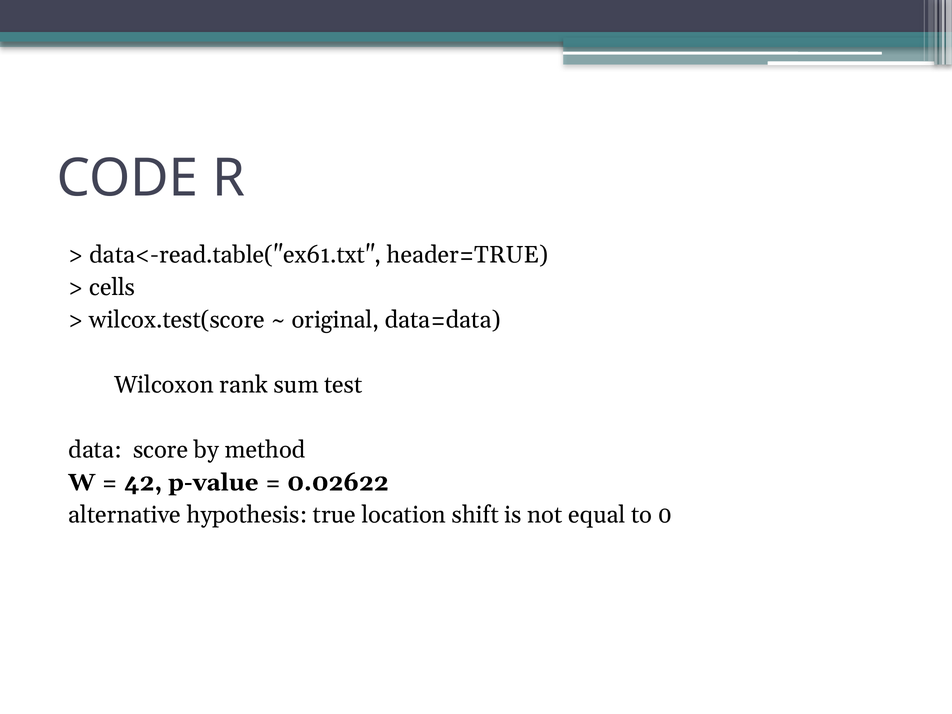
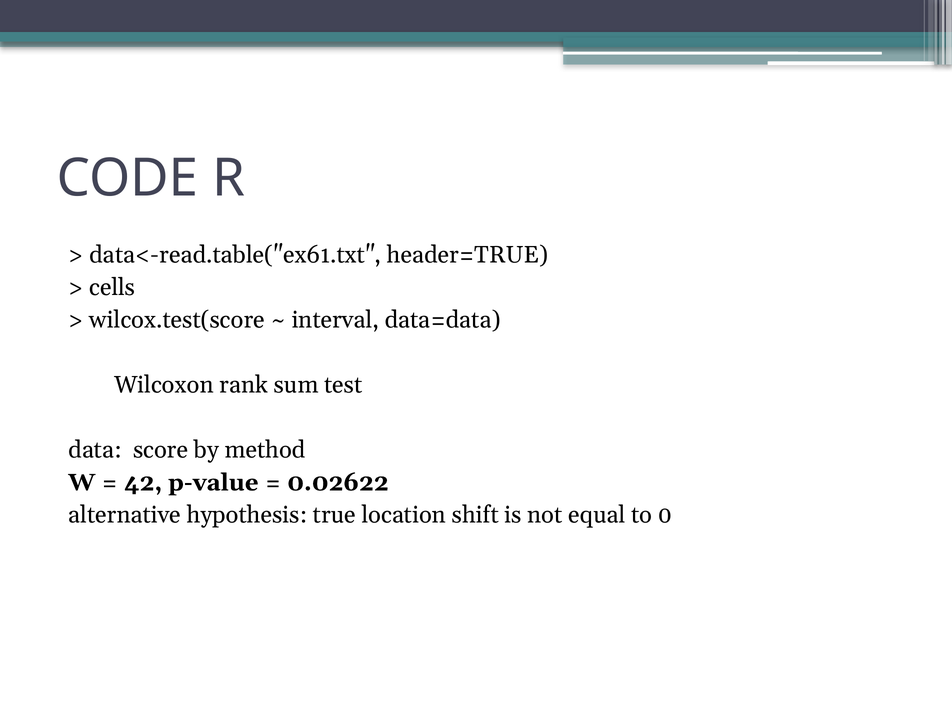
original: original -> interval (335, 320)
